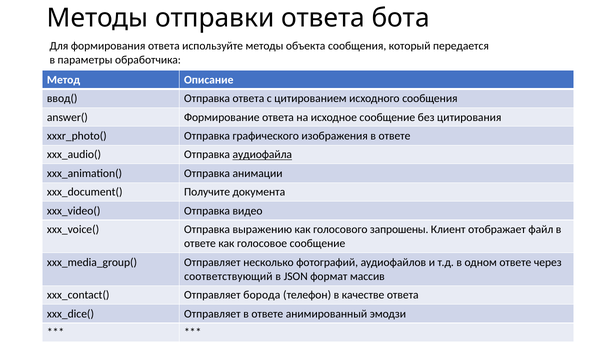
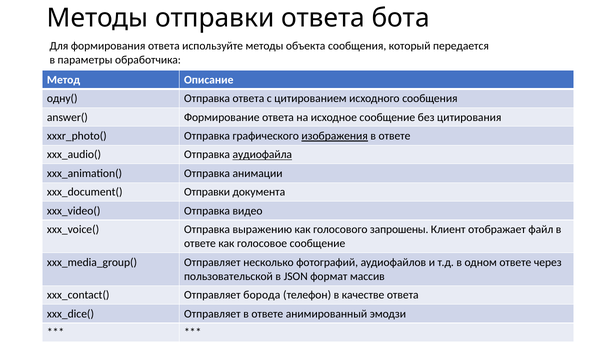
ввод(: ввод( -> одну( (62, 99)
изображения underline: none -> present (335, 136)
Получите: Получите -> Отправки (207, 192)
соответствующий: соответствующий -> пользовательской (228, 277)
